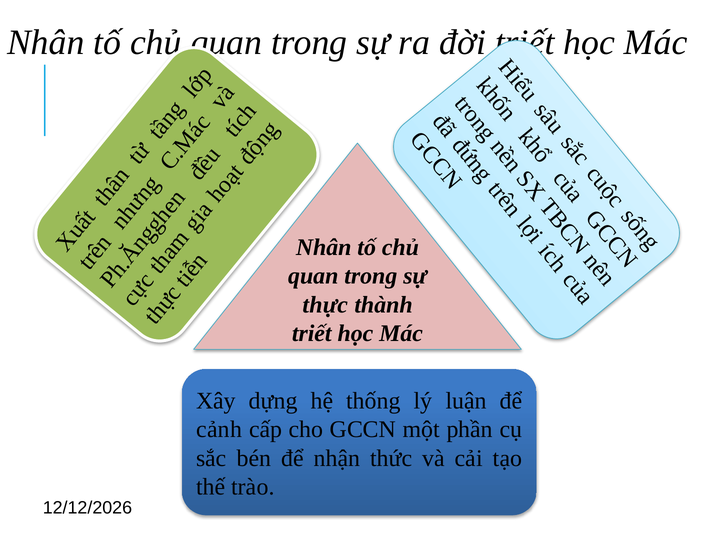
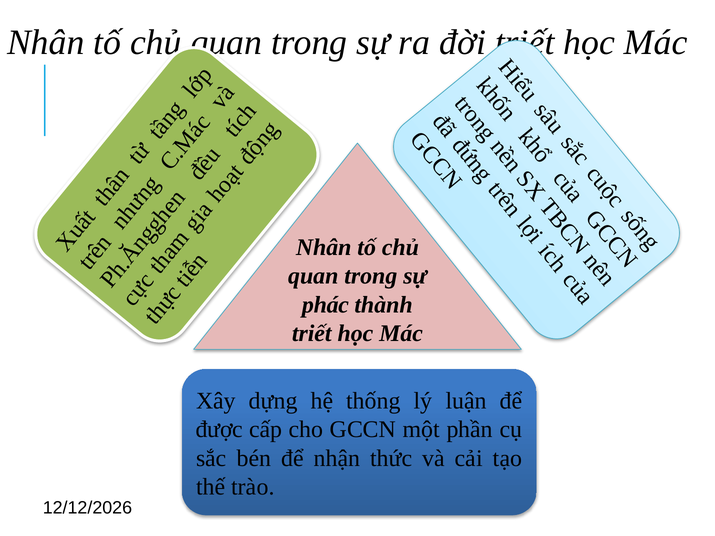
thực: thực -> phác (325, 305)
cảnh: cảnh -> được (219, 430)
